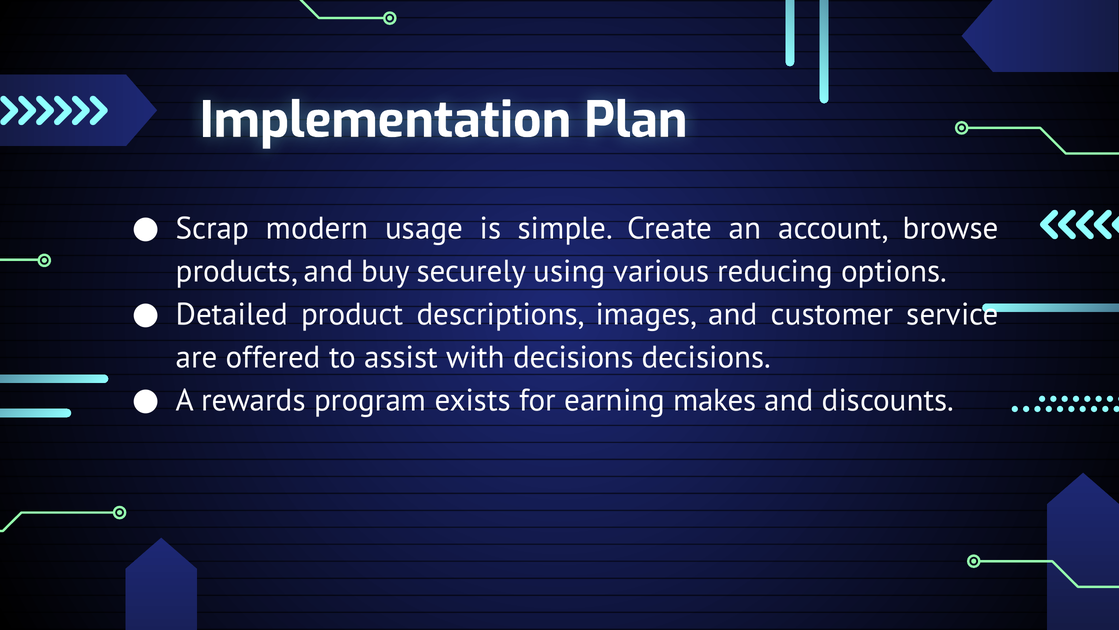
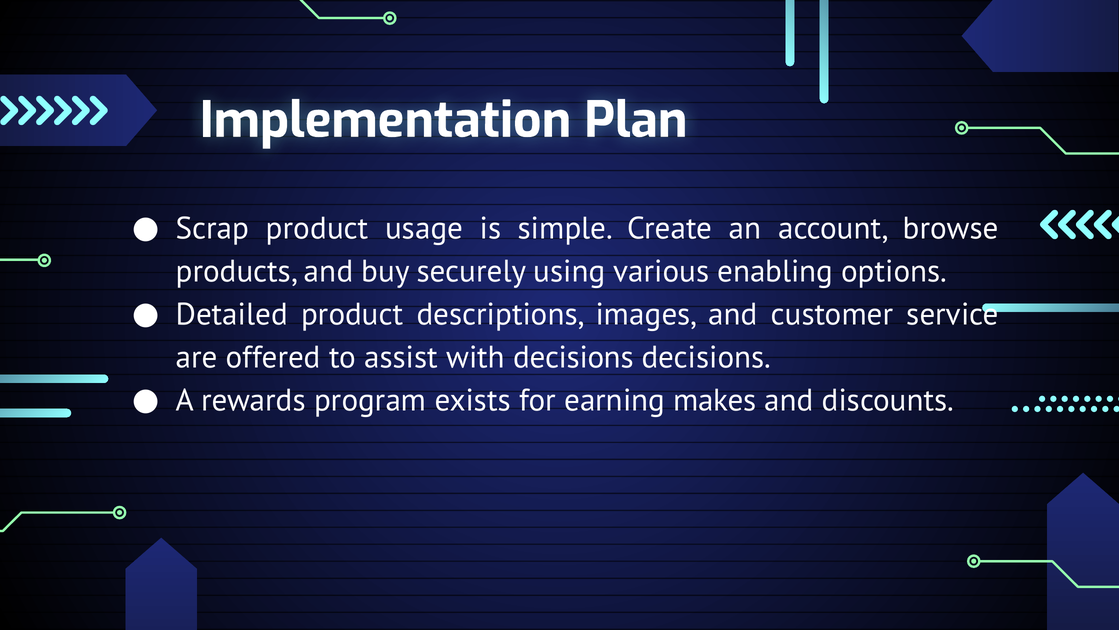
Scrap modern: modern -> product (317, 228)
reducing: reducing -> enabling (775, 271)
